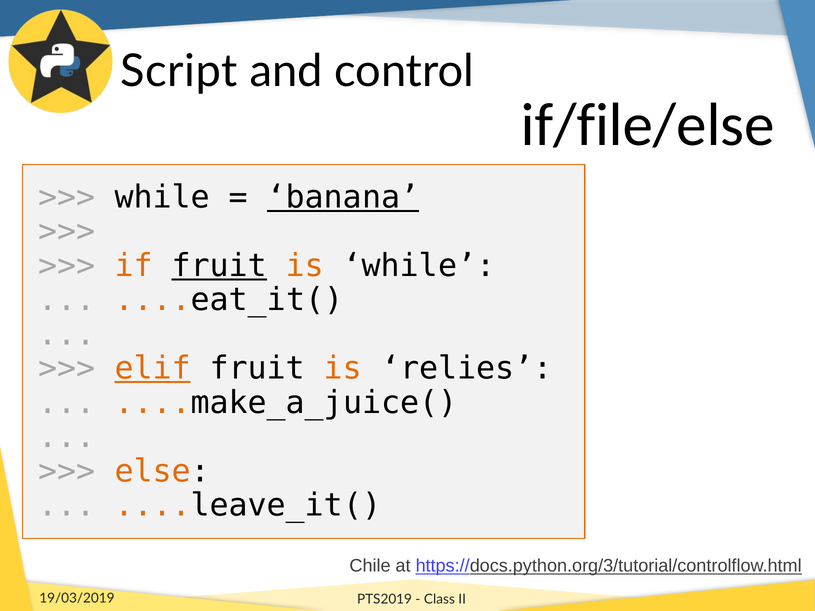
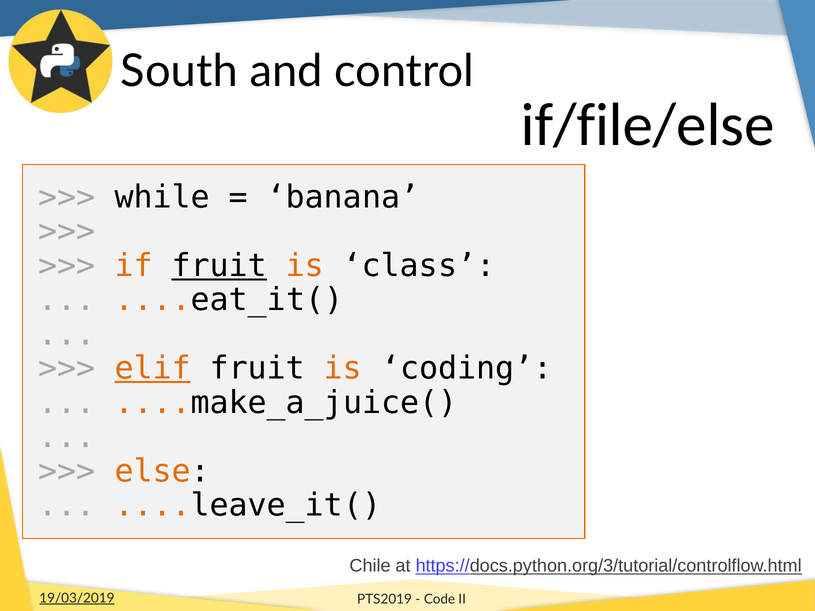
Script: Script -> South (179, 71)
banana underline: present -> none (343, 197)
is while: while -> class (419, 266)
relies: relies -> coding (467, 369)
19/03/2019 underline: none -> present (77, 598)
Class: Class -> Code (439, 599)
